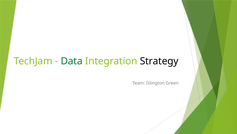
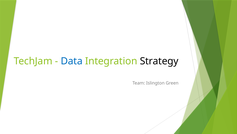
Data colour: green -> blue (72, 61)
